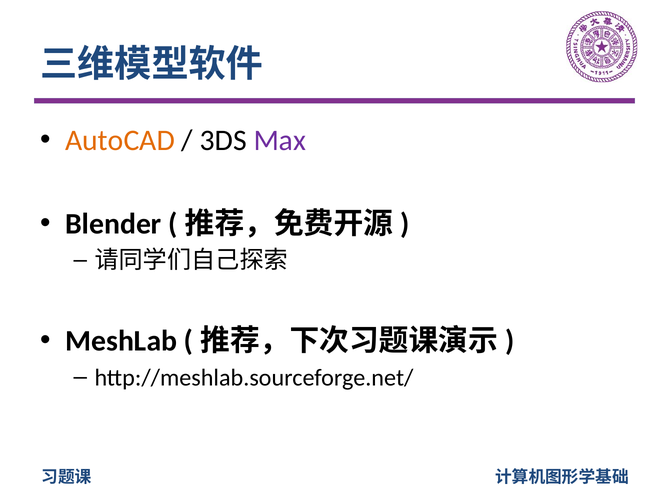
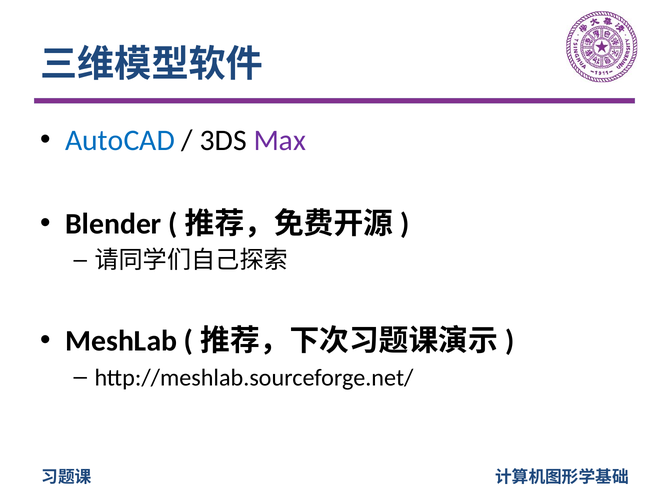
AutoCAD colour: orange -> blue (120, 140)
